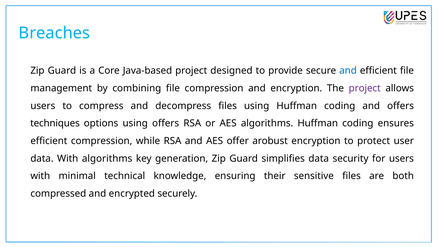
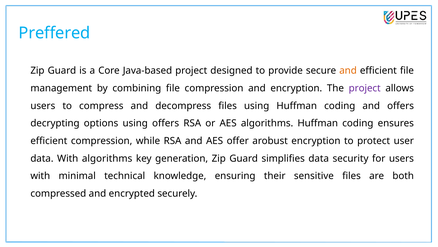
Breaches: Breaches -> Preffered (54, 33)
and colour: blue -> orange (348, 70)
techniques: techniques -> decrypting (55, 123)
